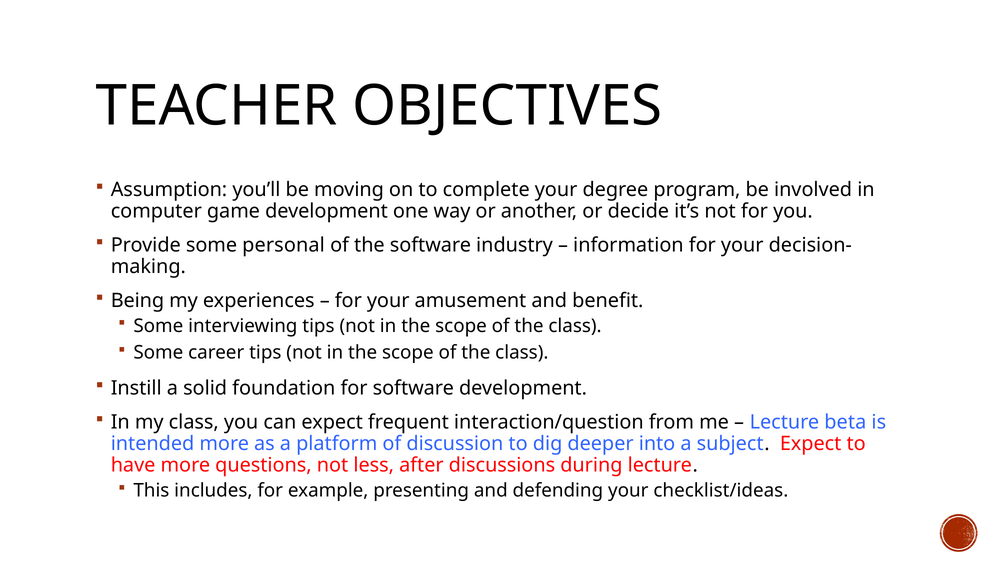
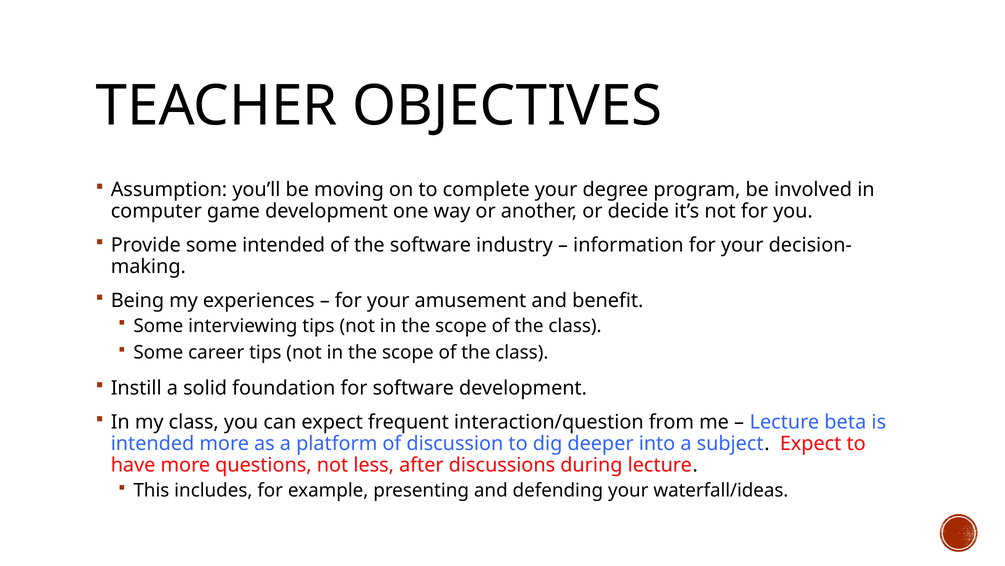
some personal: personal -> intended (284, 245)
checklist/ideas: checklist/ideas -> waterfall/ideas (721, 490)
